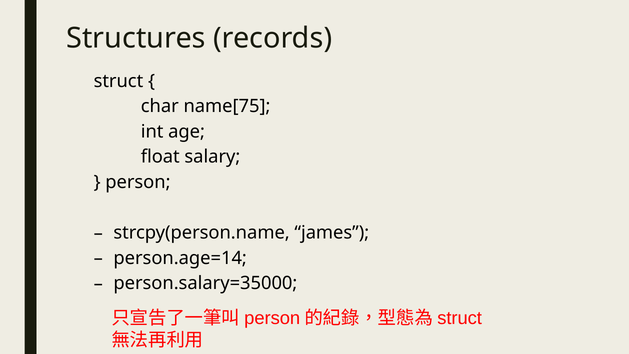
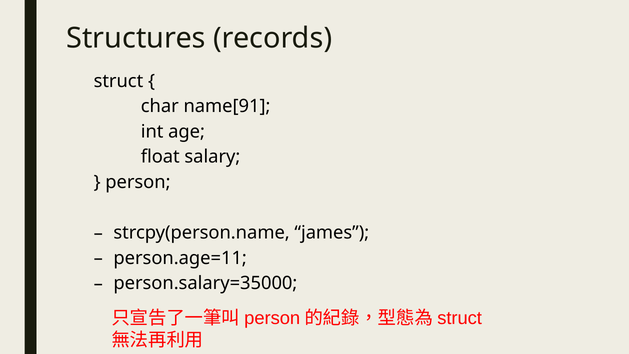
name[75: name[75 -> name[91 (227, 106)
person.age=14: person.age=14 -> person.age=11 (180, 258)
